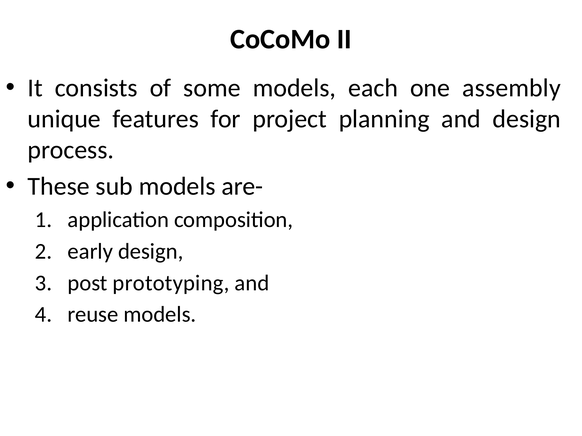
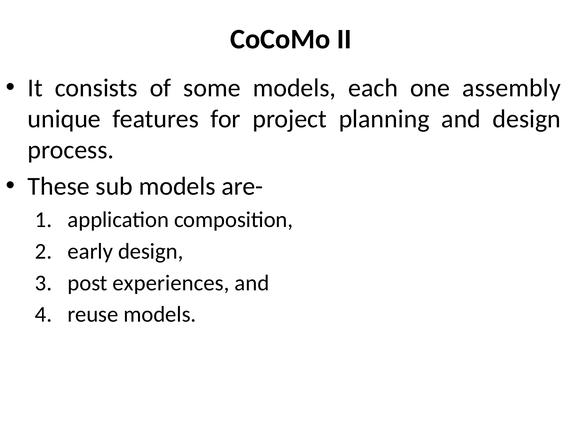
prototyping: prototyping -> experiences (171, 283)
